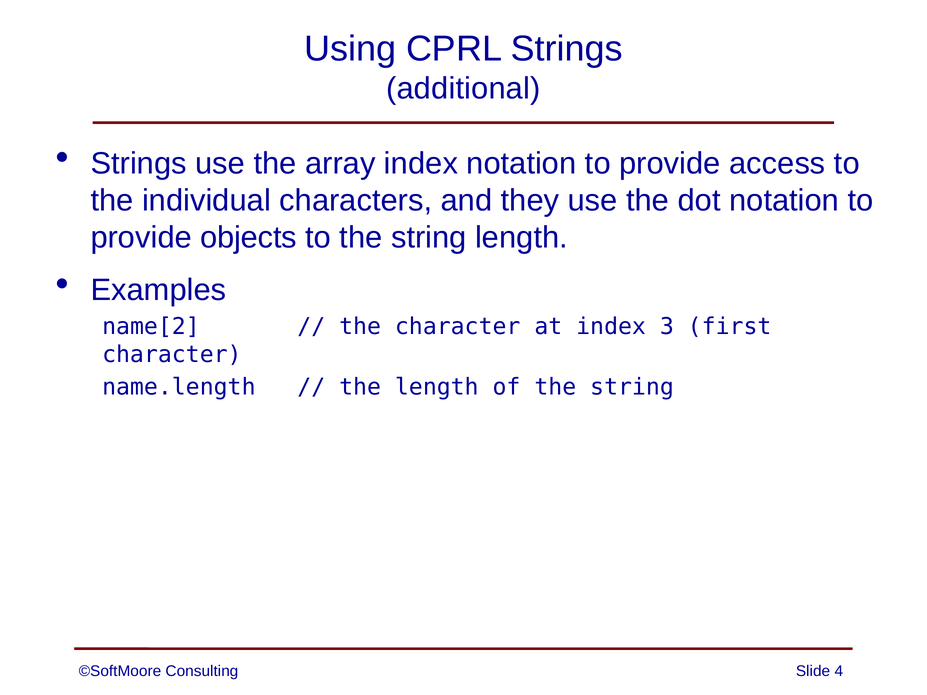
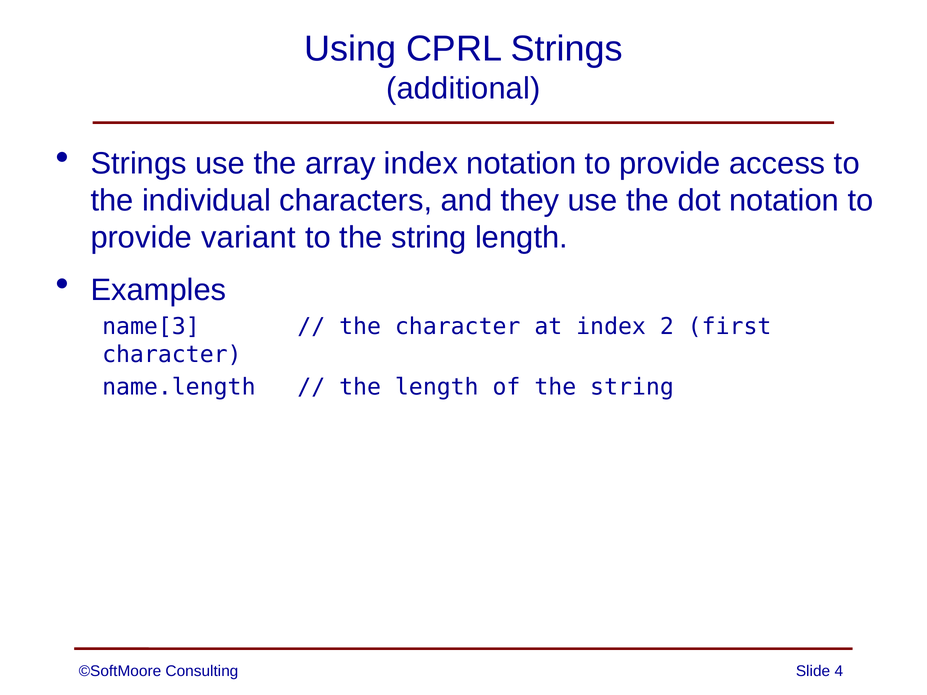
objects: objects -> variant (248, 238)
name[2: name[2 -> name[3 (151, 327)
3: 3 -> 2 (667, 327)
